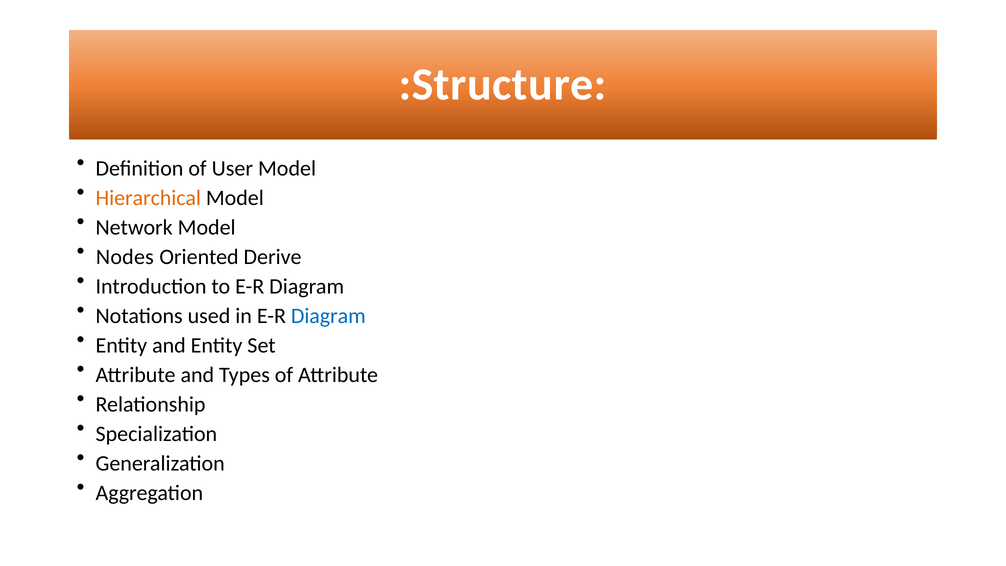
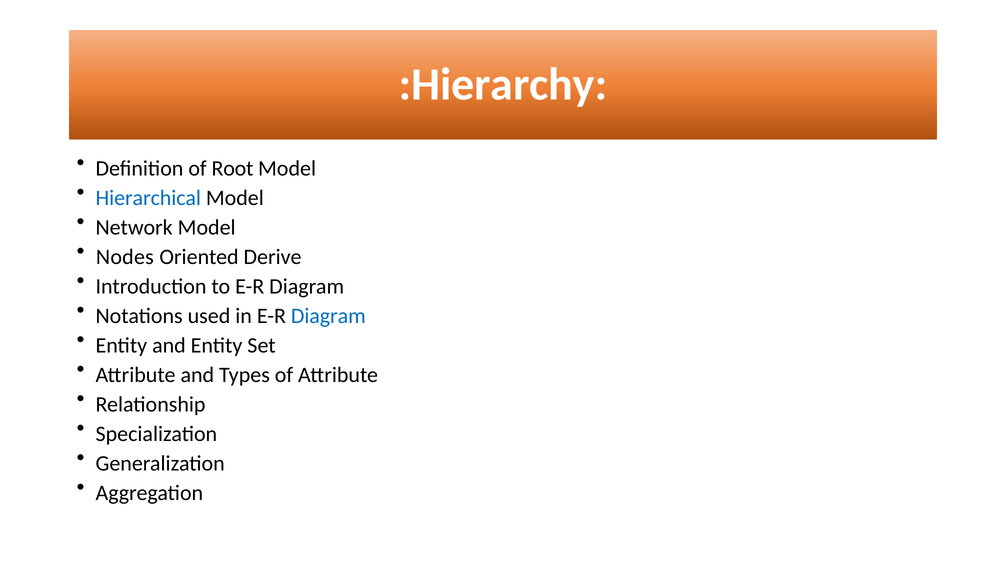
:Structure: :Structure -> :Hierarchy (503, 85)
User: User -> Root (232, 168)
Hierarchical colour: orange -> blue (148, 198)
